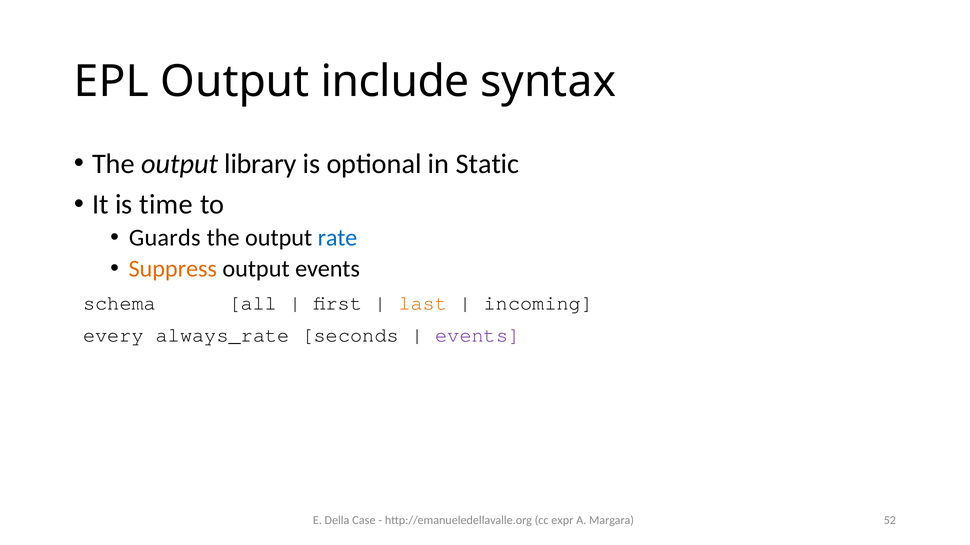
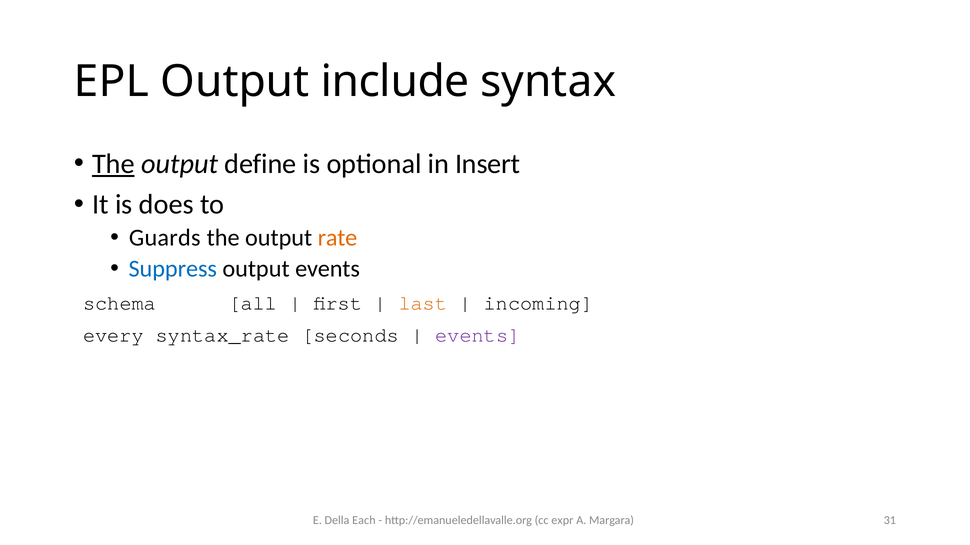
The underline: none -> present (113, 164)
library: library -> define (260, 164)
Static: Static -> Insert (488, 164)
time: time -> does (166, 205)
rate colour: blue -> orange (337, 238)
Suppress colour: orange -> blue (173, 269)
always_rate: always_rate -> syntax_rate (223, 335)
Case: Case -> Each (364, 521)
52: 52 -> 31 (890, 521)
